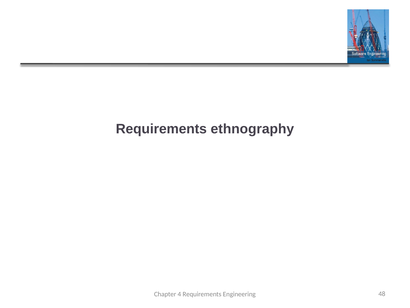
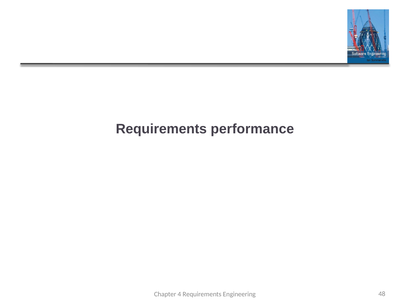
ethnography: ethnography -> performance (252, 129)
